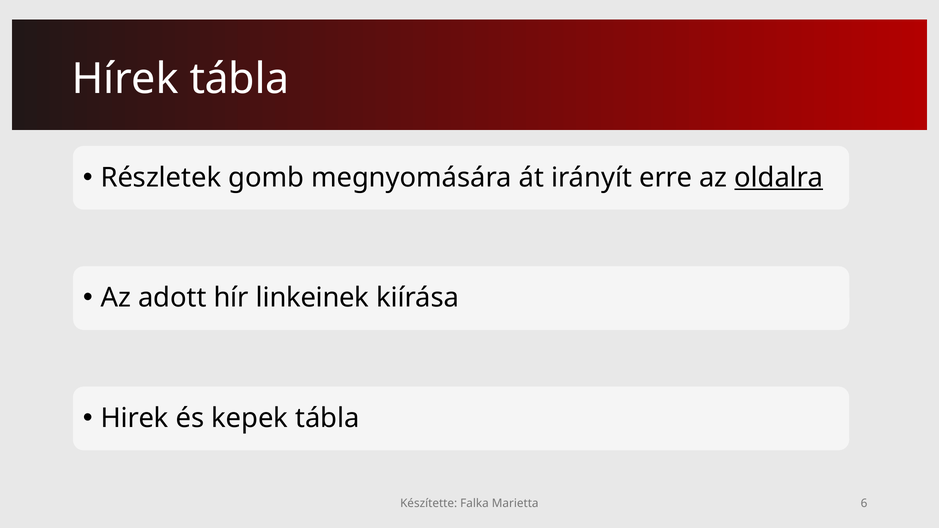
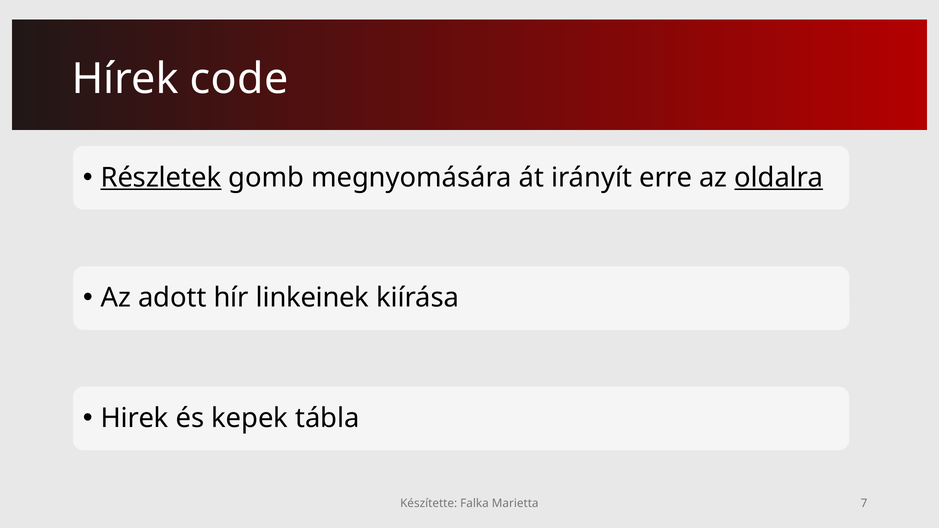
Hírek tábla: tábla -> code (239, 79)
Részletek underline: none -> present (161, 178)
6: 6 -> 7 (864, 503)
